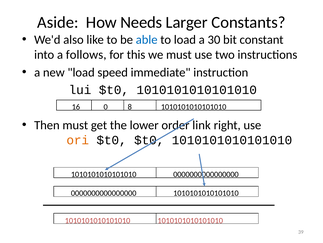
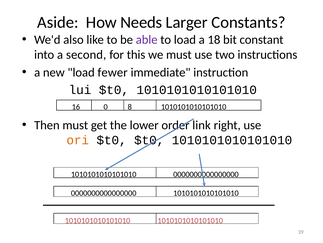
able colour: blue -> purple (147, 40)
30: 30 -> 18 (214, 40)
follows: follows -> second (86, 55)
speed: speed -> fewer (113, 72)
